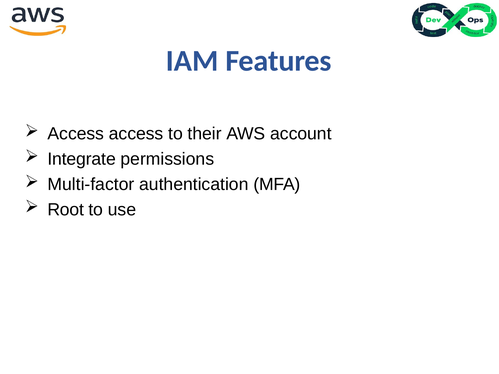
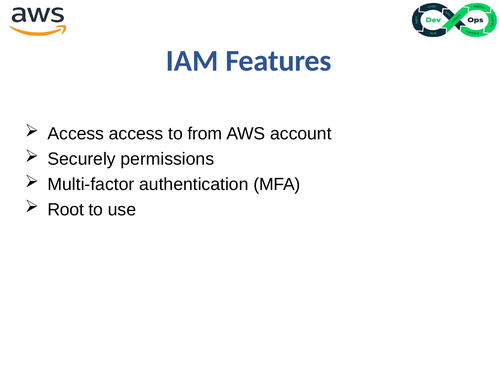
their: their -> from (205, 134)
Integrate: Integrate -> Securely (82, 159)
